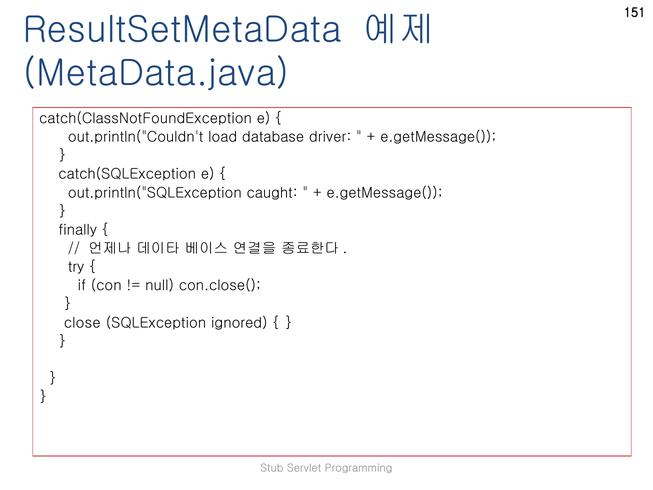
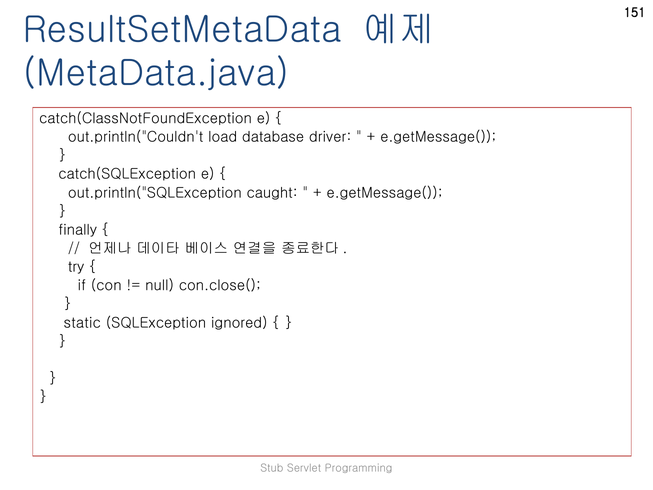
close: close -> static (82, 323)
